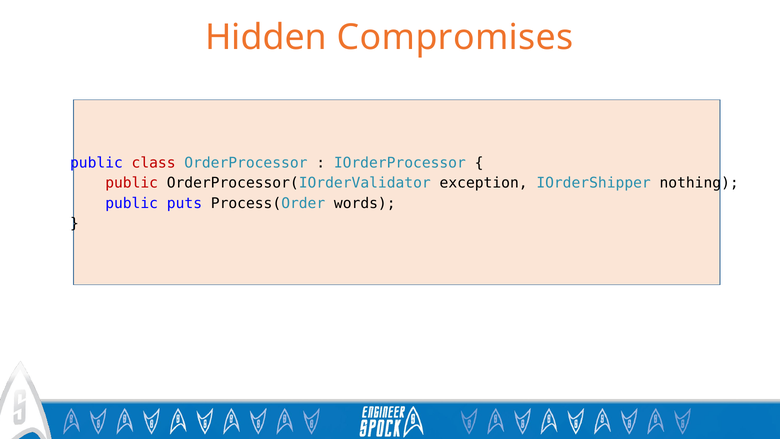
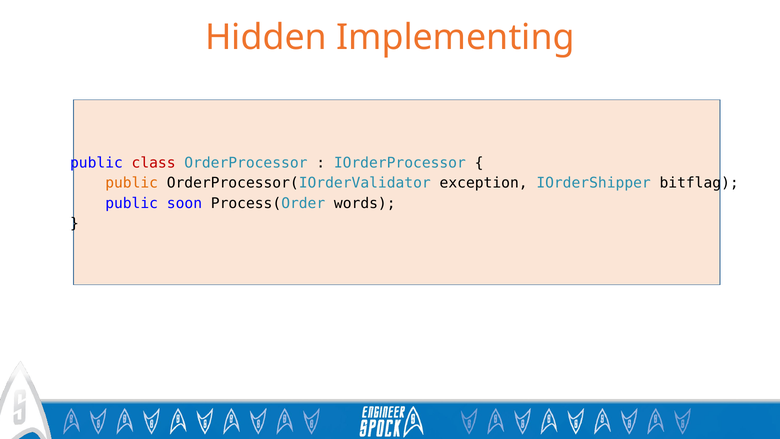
Compromises: Compromises -> Implementing (455, 37)
public colour: red -> orange (132, 183)
nothing: nothing -> bitflag (699, 183)
puts: puts -> soon (184, 203)
